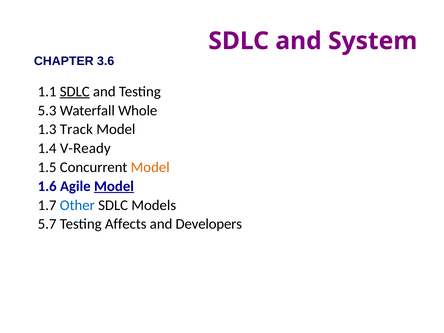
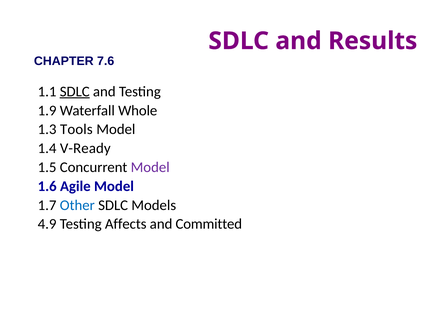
System: System -> Results (373, 41)
3.6: 3.6 -> 7.6 (106, 61)
5.3: 5.3 -> 1.9 (47, 110)
Track: Track -> Tools (76, 129)
Model colour: orange -> purple (150, 167)
Model underline: present -> none (114, 186)
5.7: 5.7 -> 4.9 (47, 224)
Developers: Developers -> Committed (209, 224)
